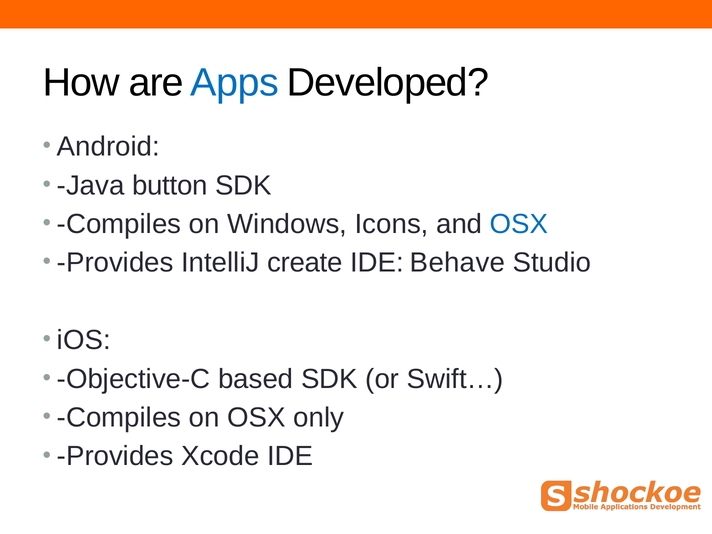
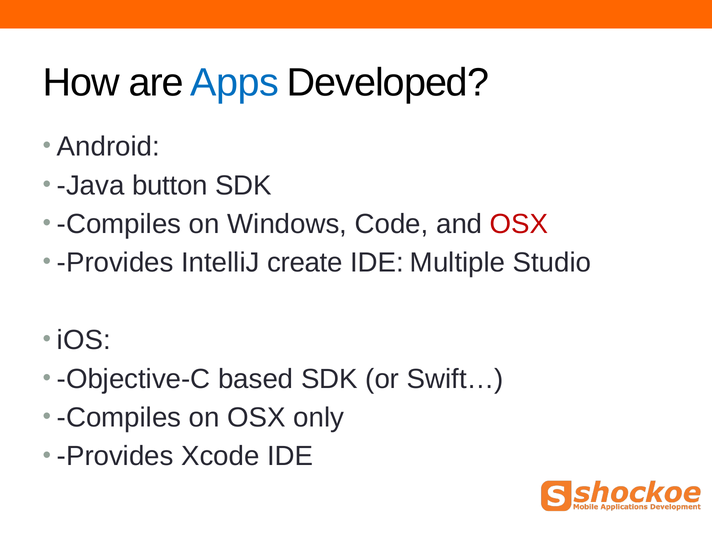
Icons: Icons -> Code (392, 224)
OSX colour: blue -> red (519, 224)
Behave: Behave -> Multiple (458, 263)
